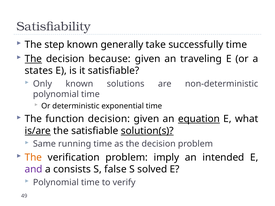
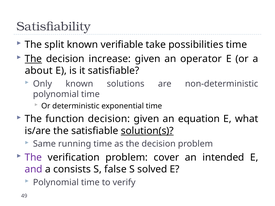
step: step -> split (54, 45)
generally: generally -> verifiable (122, 45)
successfully: successfully -> possibilities (196, 45)
because: because -> increase (110, 59)
traveling: traveling -> operator (201, 59)
states: states -> about (39, 71)
equation underline: present -> none (199, 119)
is/are underline: present -> none (38, 131)
The colour: orange -> purple (33, 158)
imply: imply -> cover (166, 158)
